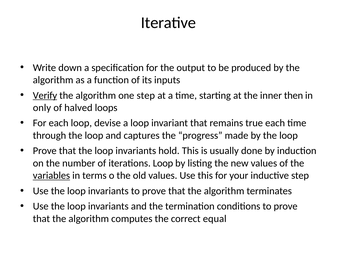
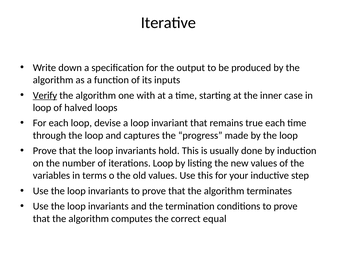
one step: step -> with (146, 95)
then: then -> case (293, 95)
only: only -> loop (42, 108)
variables underline: present -> none (51, 175)
